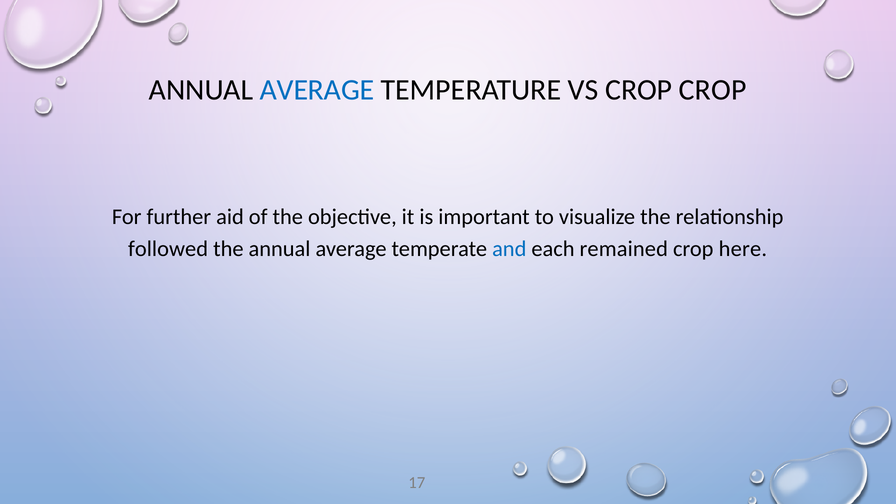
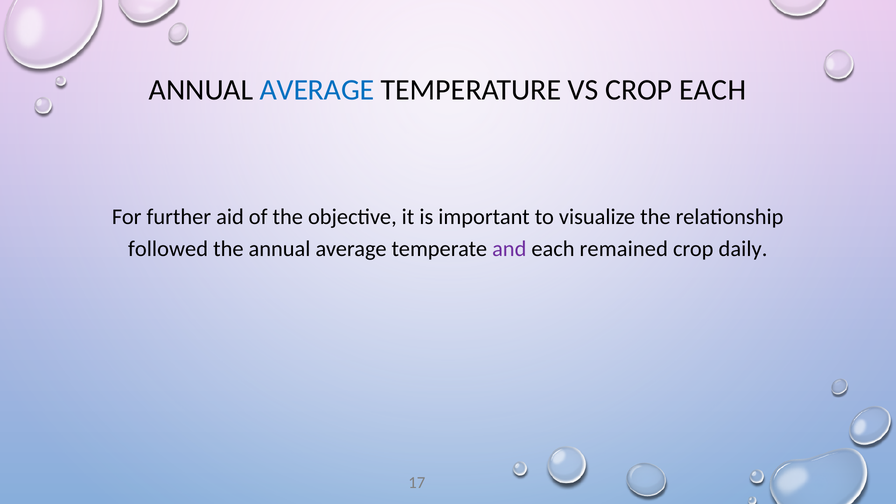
CROP CROP: CROP -> EACH (713, 90)
and colour: blue -> purple (509, 249)
here: here -> daily (743, 249)
